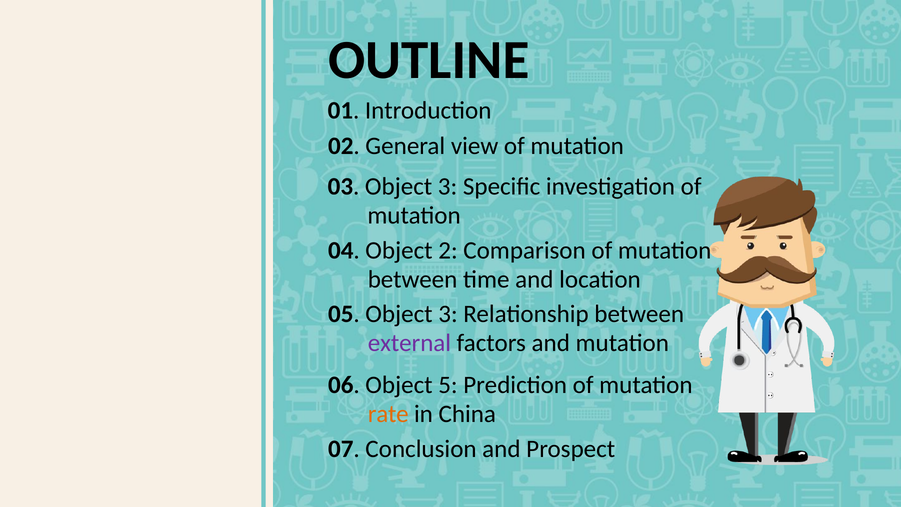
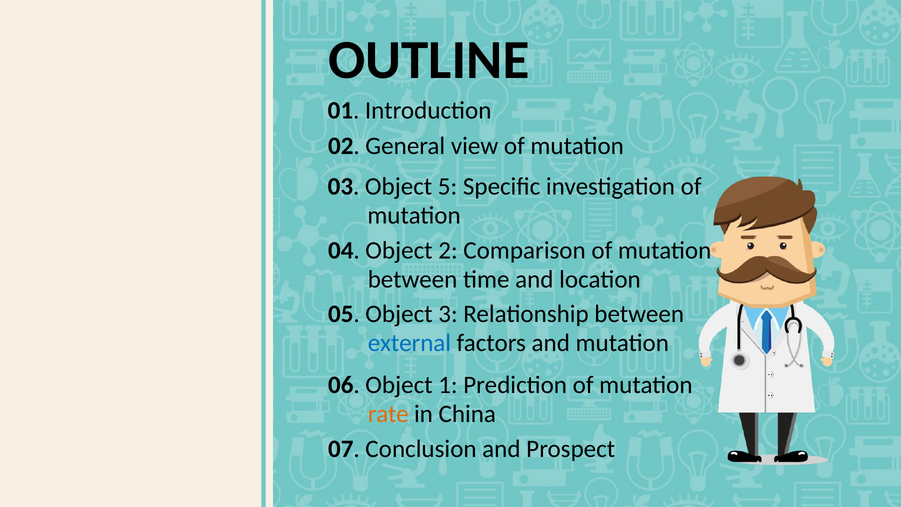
03 Object 3: 3 -> 5 (448, 186)
external colour: purple -> blue (409, 343)
5: 5 -> 1 (448, 385)
